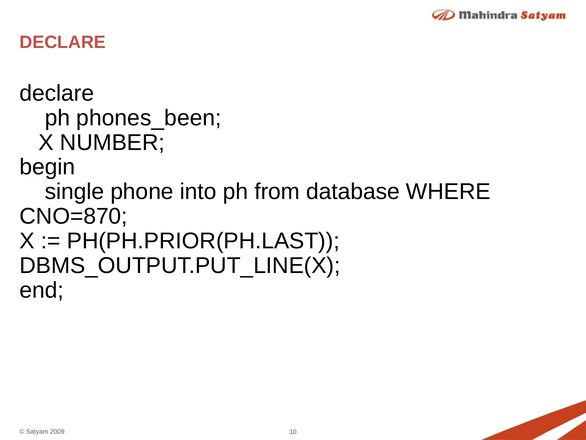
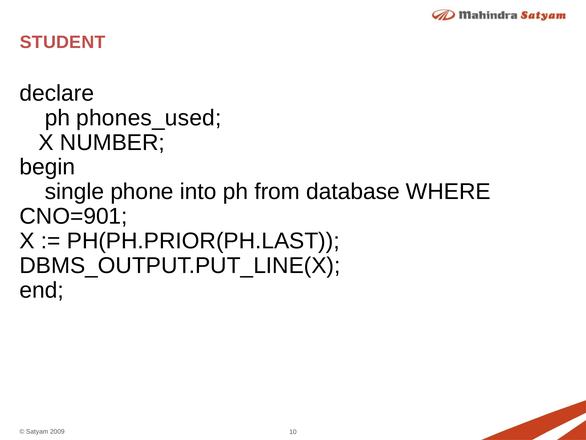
DECLARE: DECLARE -> STUDENT (63, 42)
phones_been: phones_been -> phones_used (149, 118)
CNO=870: CNO=870 -> CNO=901 (74, 216)
